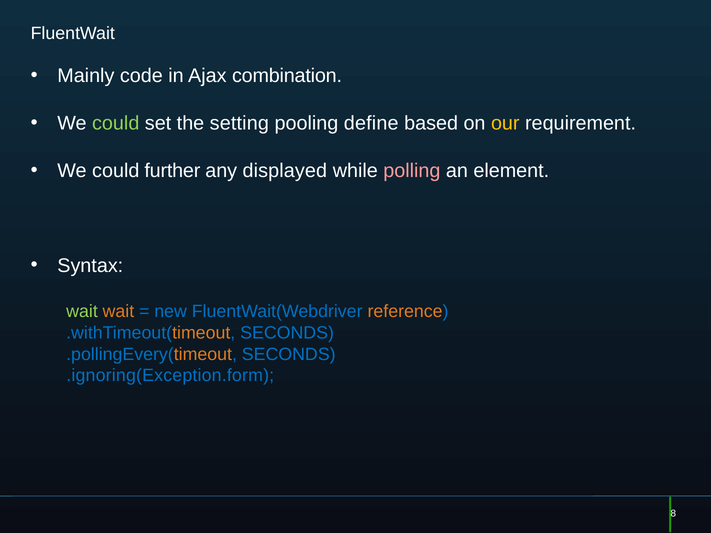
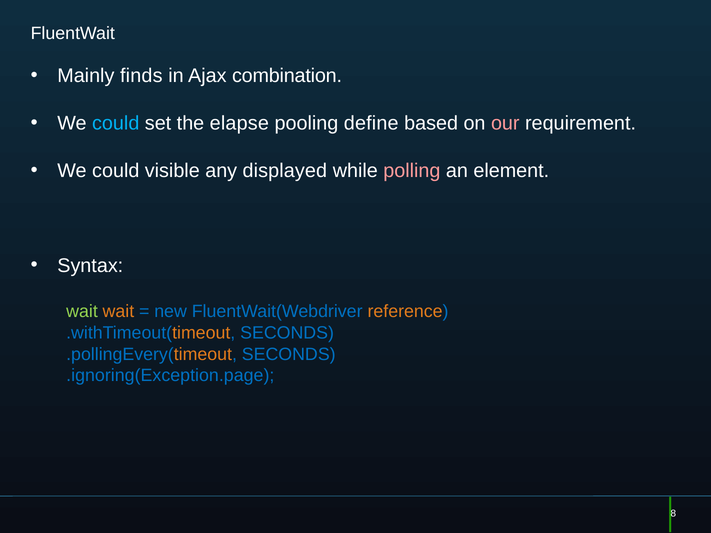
code: code -> finds (141, 76)
could colour: light green -> light blue (116, 123)
setting: setting -> elapse (239, 123)
our colour: yellow -> pink (505, 123)
further: further -> visible (172, 171)
.ignoring(Exception.form: .ignoring(Exception.form -> .ignoring(Exception.page (170, 376)
